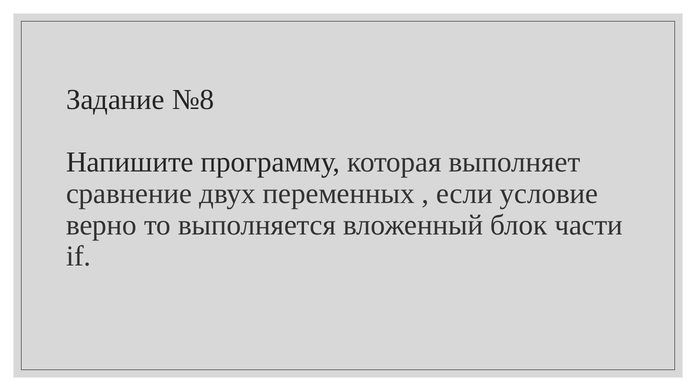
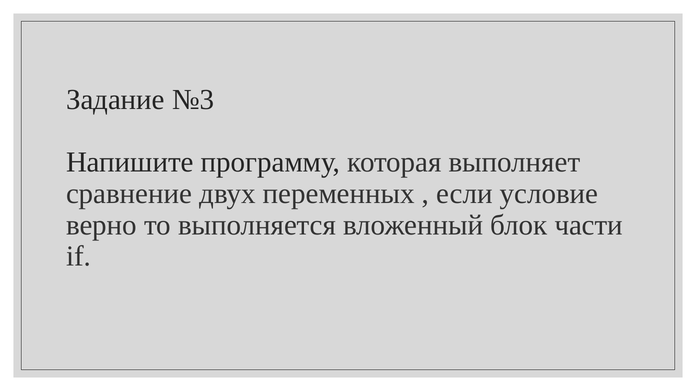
№8: №8 -> №3 (193, 100)
